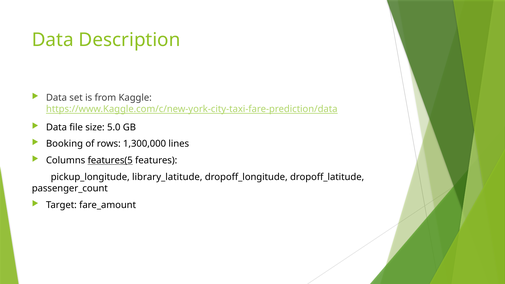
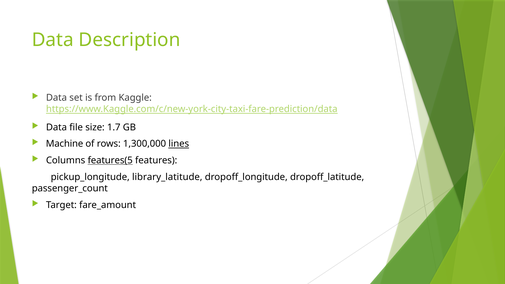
5.0: 5.0 -> 1.7 (114, 127)
Booking: Booking -> Machine (65, 144)
lines underline: none -> present (179, 144)
